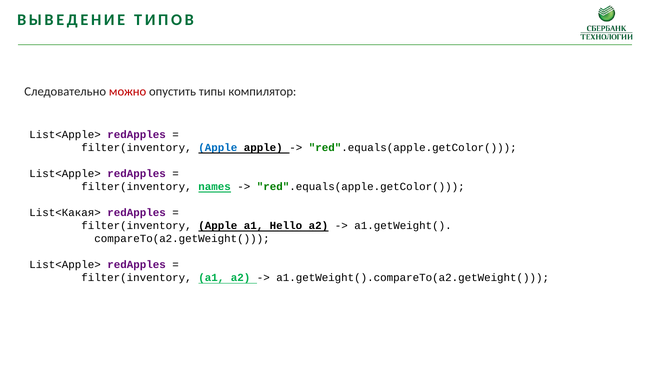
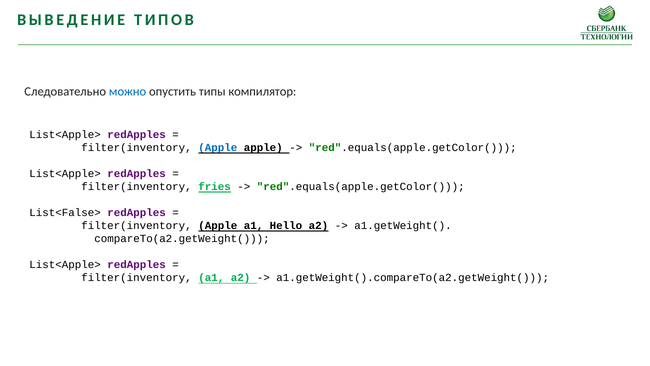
можно colour: red -> blue (128, 91)
names: names -> fries (215, 187)
List<Какая>: List<Какая> -> List<False> (65, 213)
